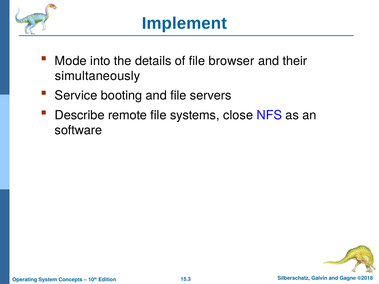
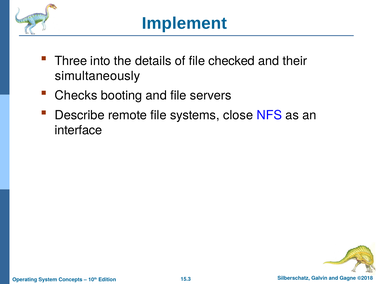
Mode: Mode -> Three (71, 61)
browser: browser -> checked (232, 61)
Service: Service -> Checks (76, 96)
software: software -> interface (78, 130)
